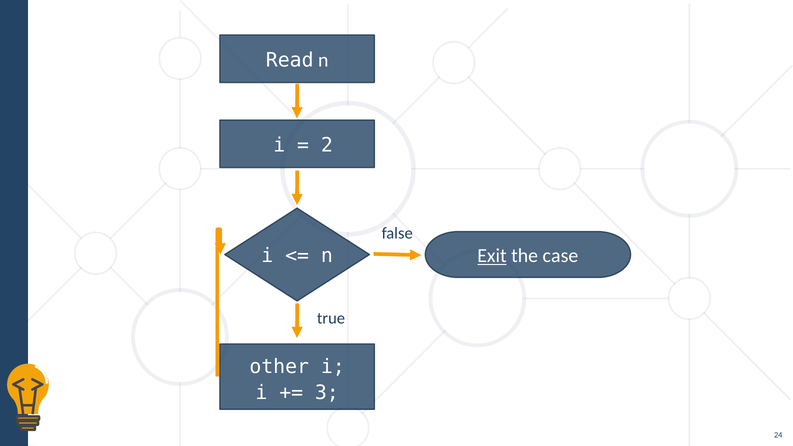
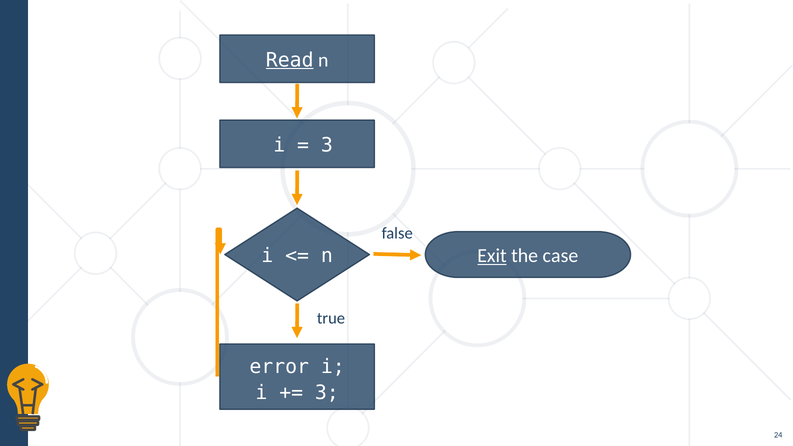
Read underline: none -> present (290, 60)
2: 2 -> 3 (327, 145)
other: other -> error (279, 367)
